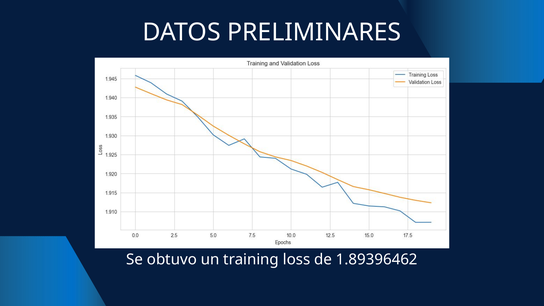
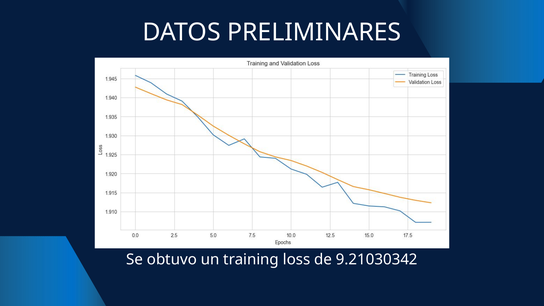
1.89396462: 1.89396462 -> 9.21030342 (377, 259)
